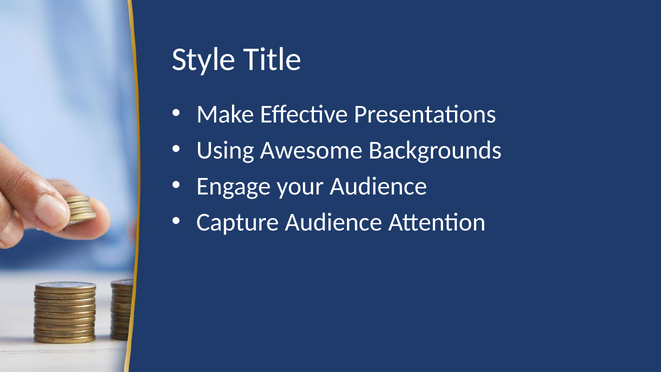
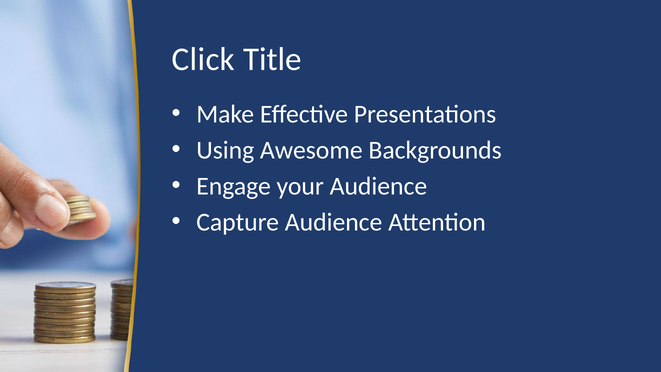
Style: Style -> Click (203, 59)
